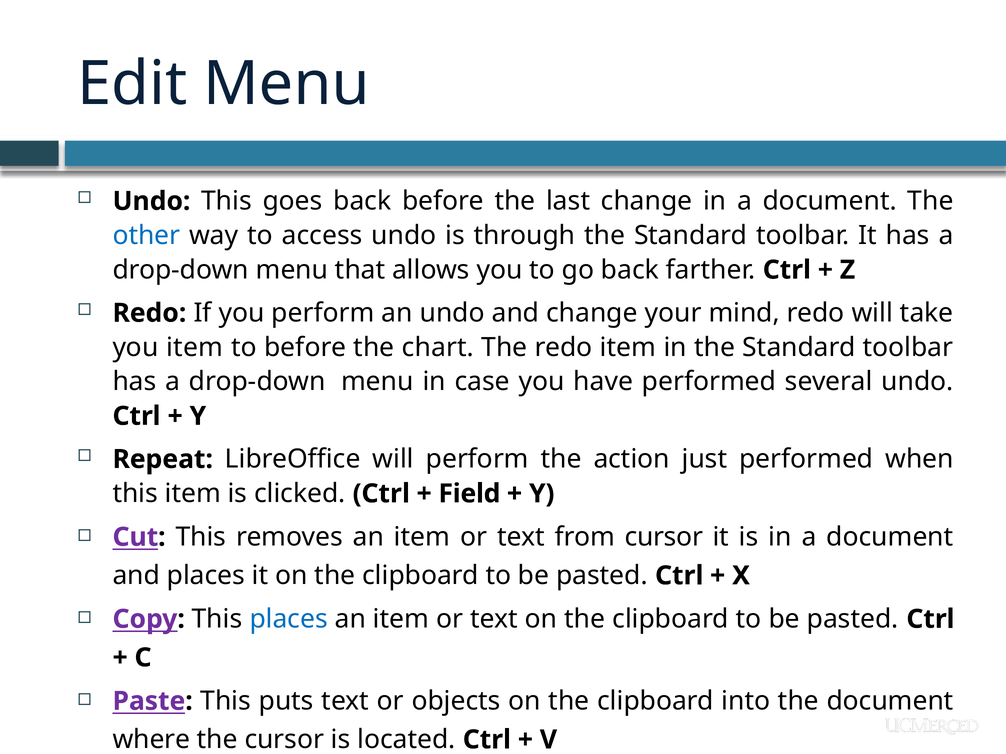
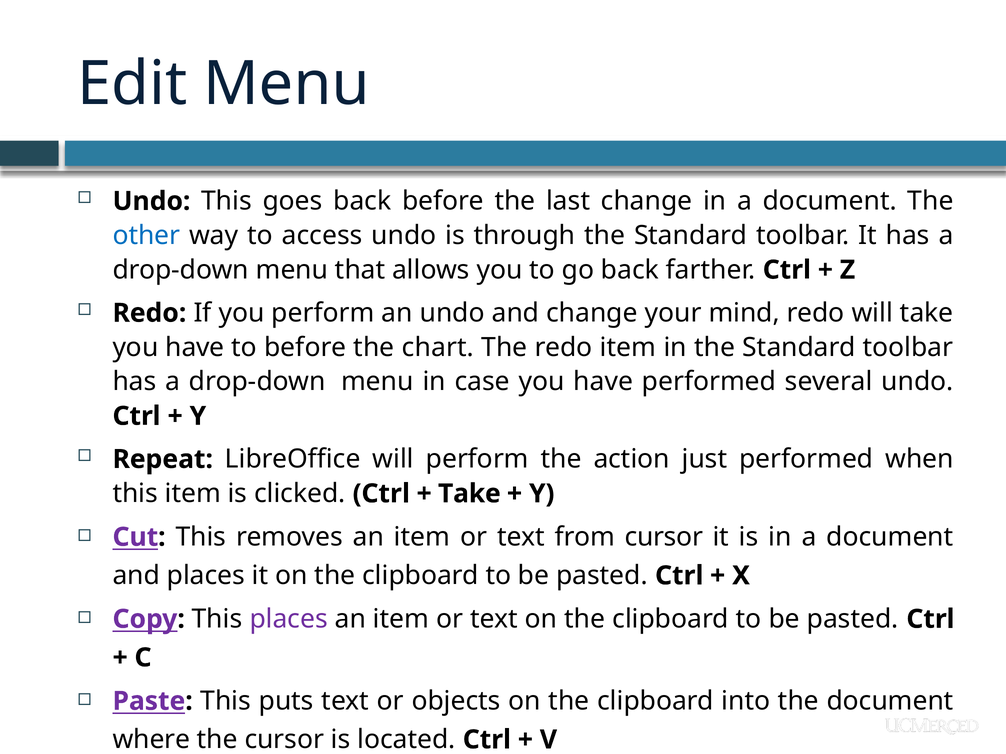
item: item -> have (195, 348)
Field: Field -> Take (469, 494)
places colour: blue -> purple (289, 619)
